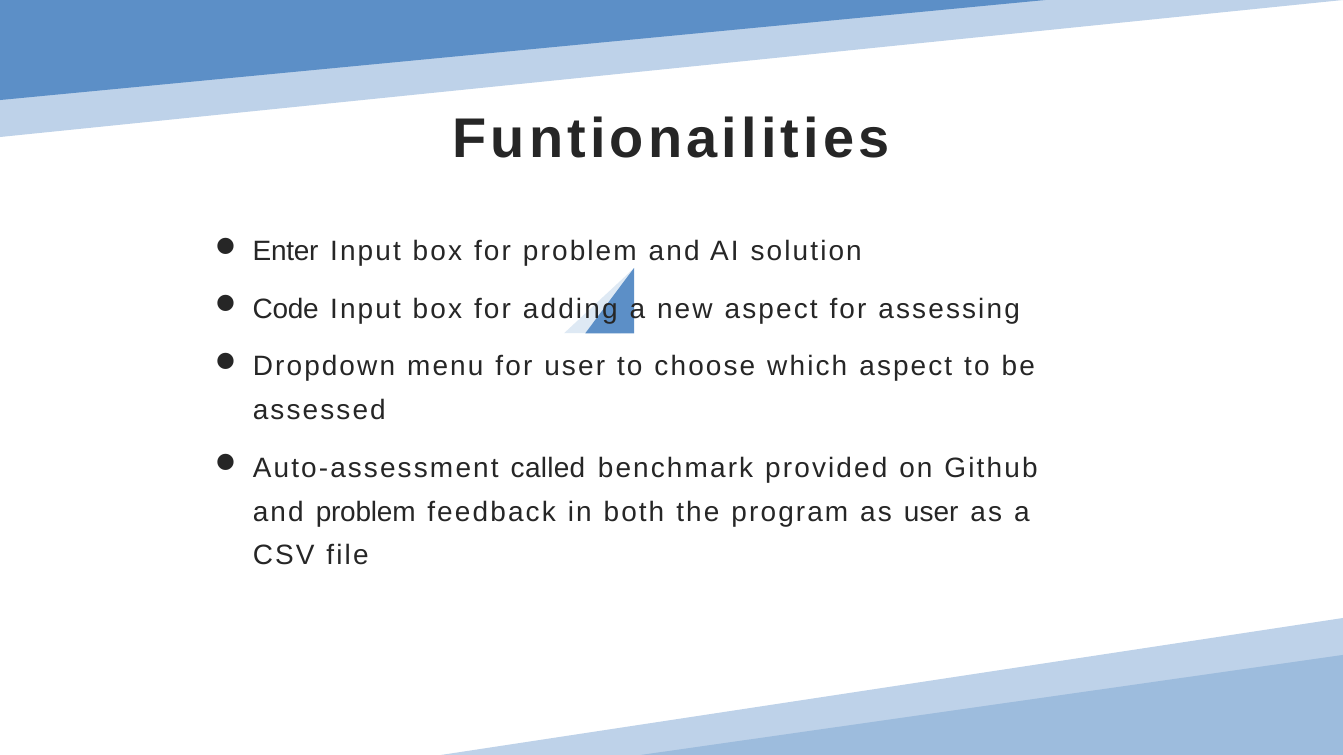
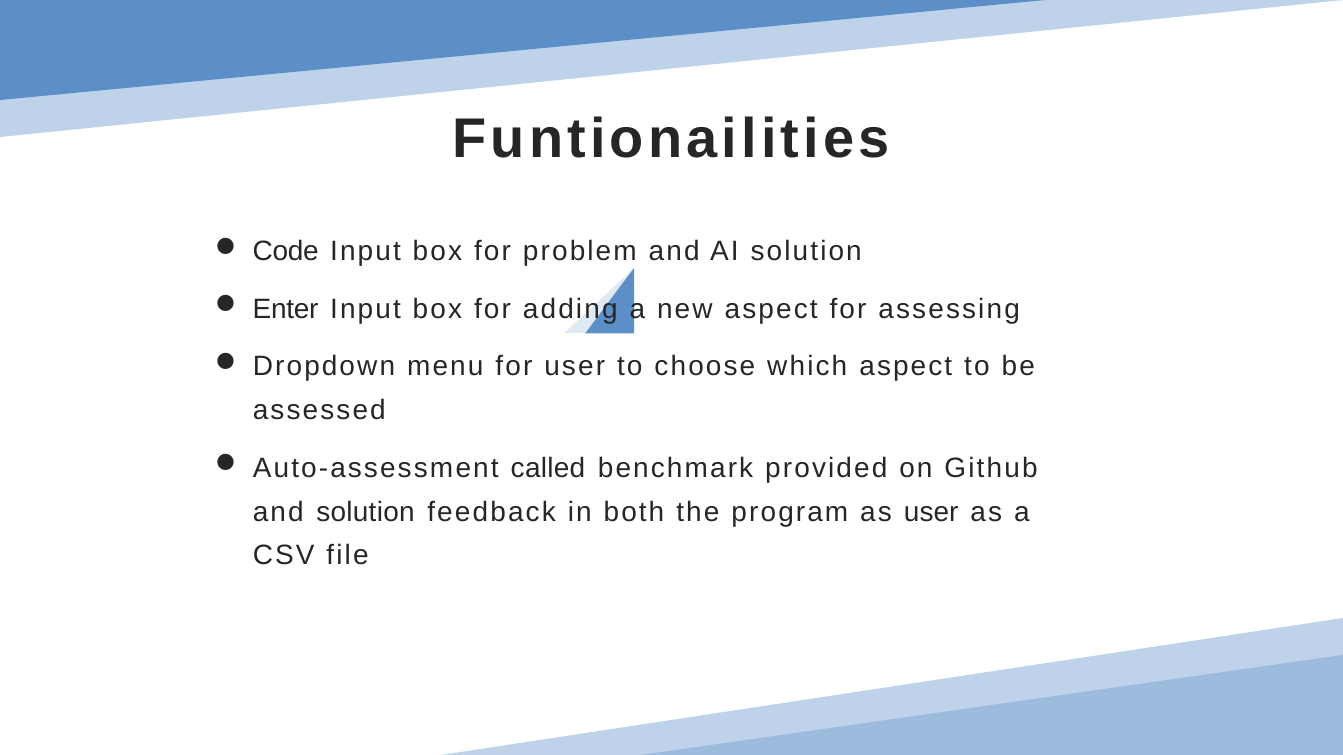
Enter: Enter -> Code (286, 252)
Code: Code -> Enter (286, 309)
and problem: problem -> solution (365, 512)
